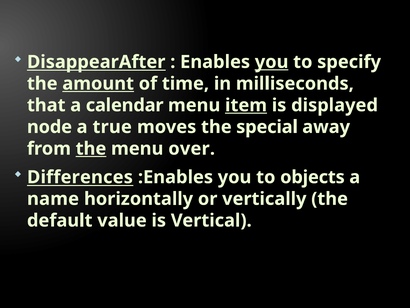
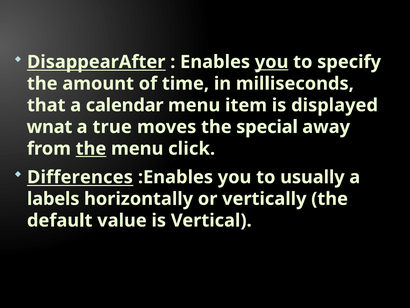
amount underline: present -> none (98, 83)
item underline: present -> none (246, 105)
node: node -> wnat (49, 127)
over: over -> click (192, 148)
objects: objects -> usually (312, 177)
name: name -> labels (53, 199)
